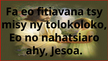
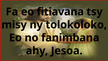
nahatsiaro: nahatsiaro -> fanimbana (70, 38)
